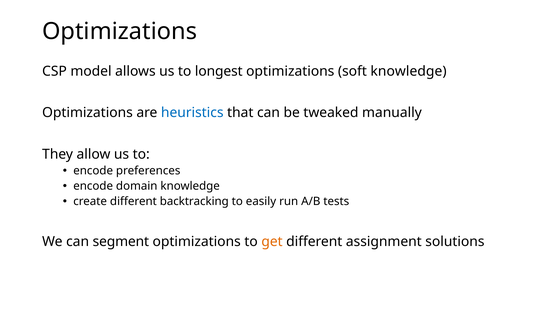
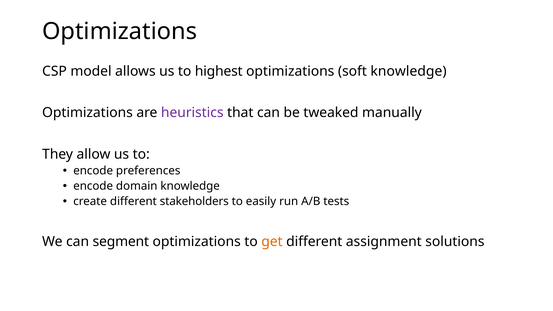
longest: longest -> highest (219, 71)
heuristics colour: blue -> purple (192, 113)
backtracking: backtracking -> stakeholders (194, 201)
